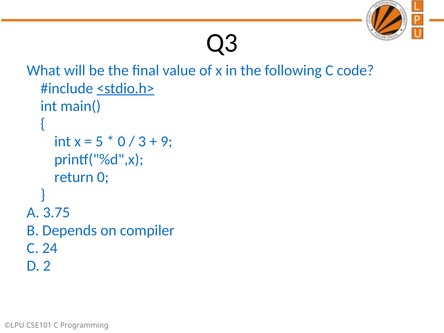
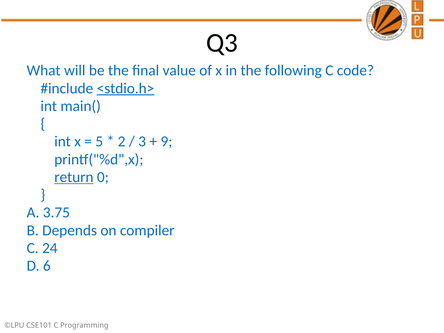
0: 0 -> 2 (122, 142)
return underline: none -> present (74, 177)
2: 2 -> 6 (47, 266)
